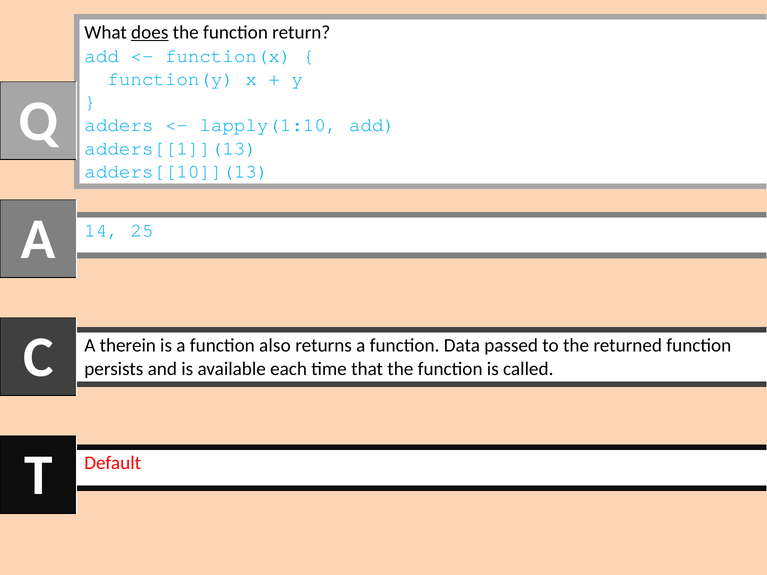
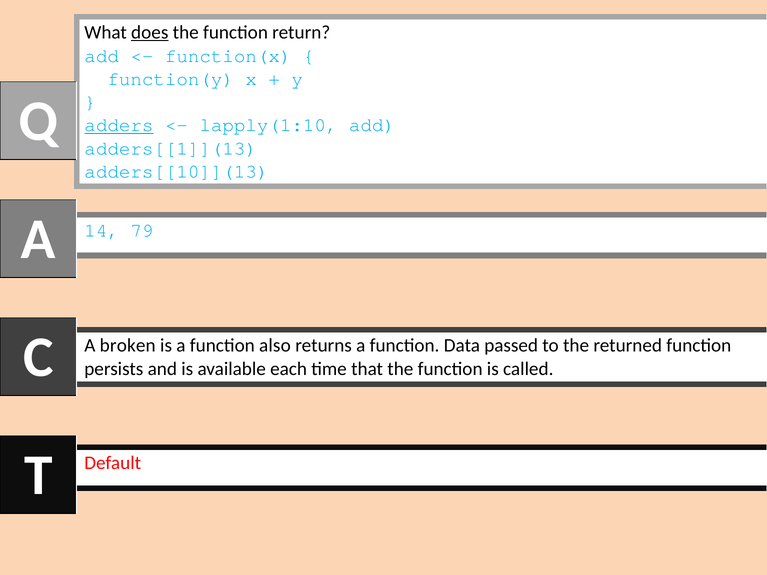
adders underline: none -> present (119, 125)
25: 25 -> 79 (142, 231)
therein: therein -> broken (128, 346)
